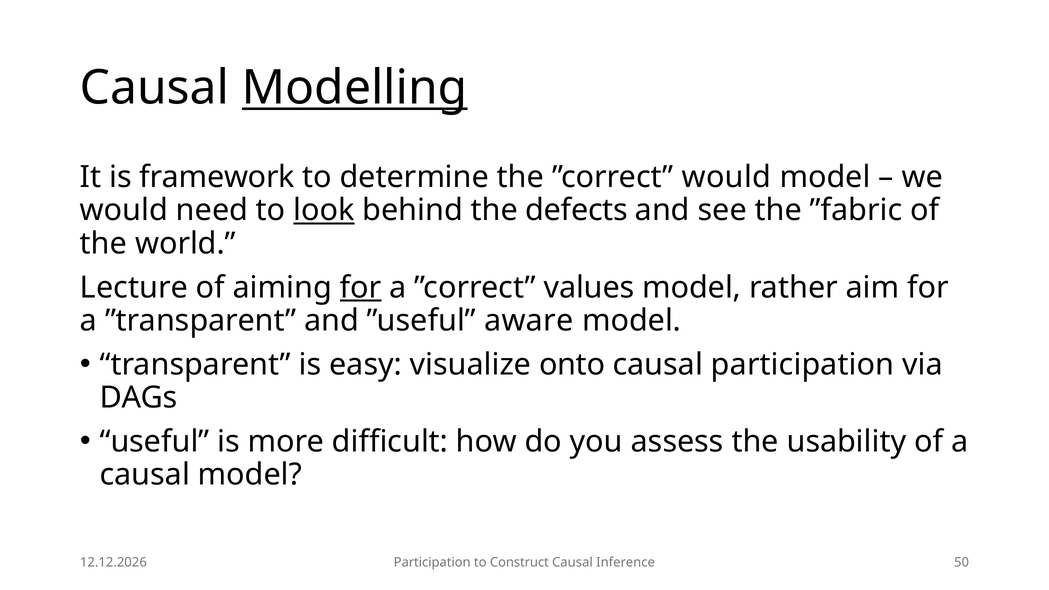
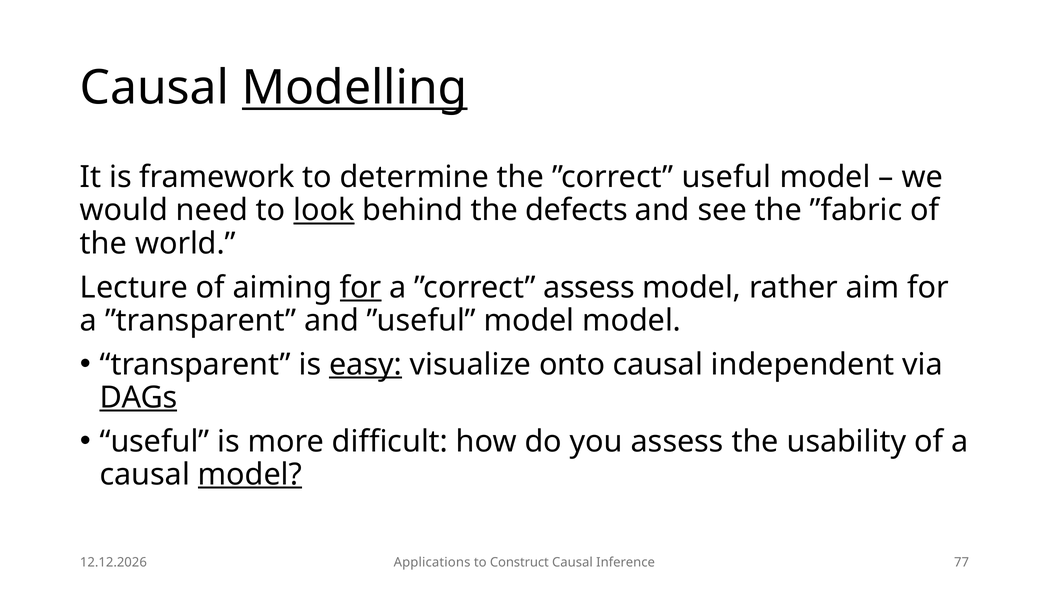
”correct would: would -> useful (726, 177)
”correct values: values -> assess (589, 287)
”useful aware: aware -> model (529, 320)
easy underline: none -> present (366, 364)
causal participation: participation -> independent (803, 364)
DAGs underline: none -> present (139, 398)
model underline: none -> present (250, 475)
Participation: Participation -> Applications (432, 562)
50: 50 -> 77 (962, 562)
